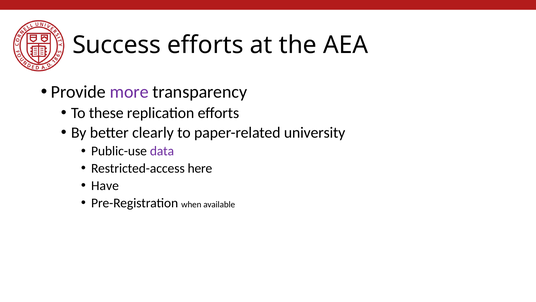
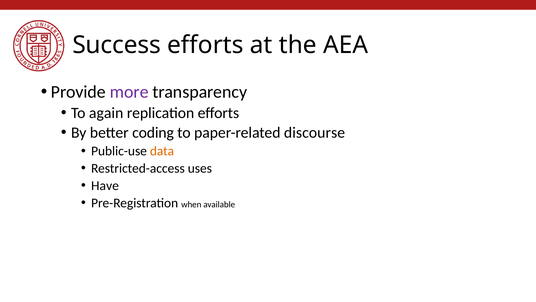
these: these -> again (106, 113)
clearly: clearly -> coding (153, 132)
university: university -> discourse (315, 132)
data colour: purple -> orange (162, 151)
here: here -> uses (200, 168)
